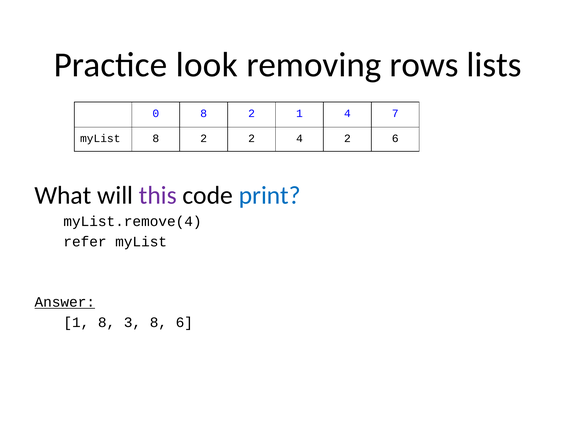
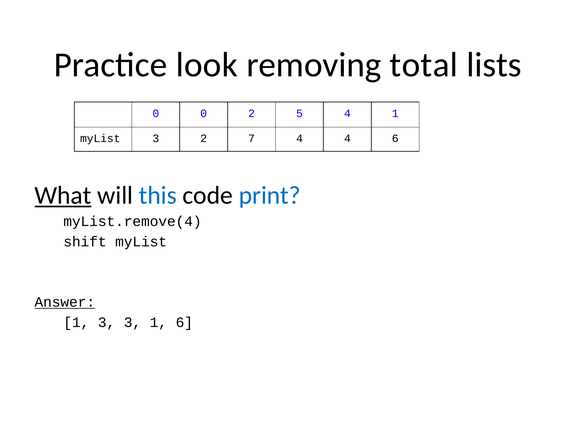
rows: rows -> total (424, 65)
0 8: 8 -> 0 (204, 113)
2 1: 1 -> 5 (299, 113)
4 7: 7 -> 1 (395, 113)
myList 8: 8 -> 3 (156, 139)
2 2: 2 -> 7 (252, 139)
4 2: 2 -> 4 (347, 139)
What underline: none -> present (63, 195)
this colour: purple -> blue (158, 195)
refer: refer -> shift (85, 242)
1 8: 8 -> 3 (107, 322)
3 8: 8 -> 1 (158, 322)
